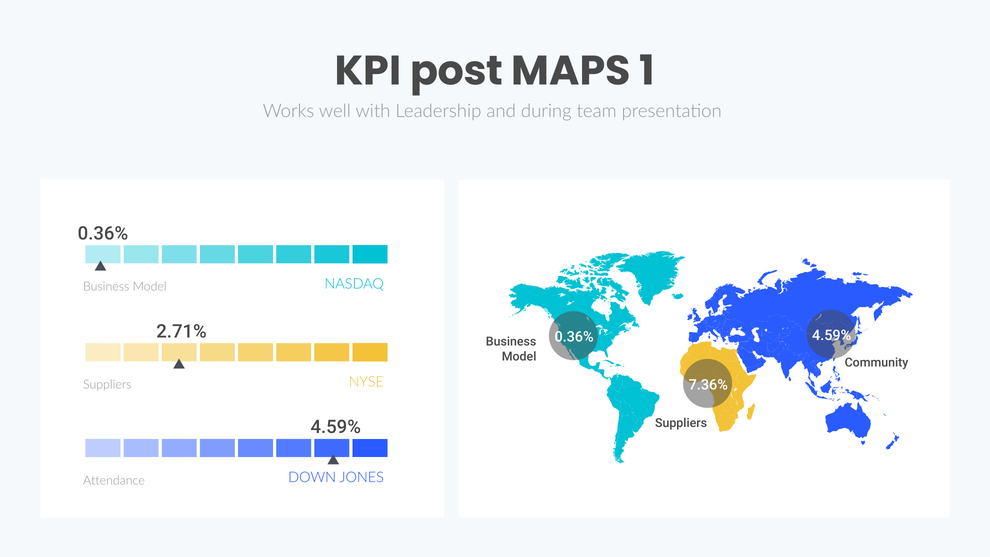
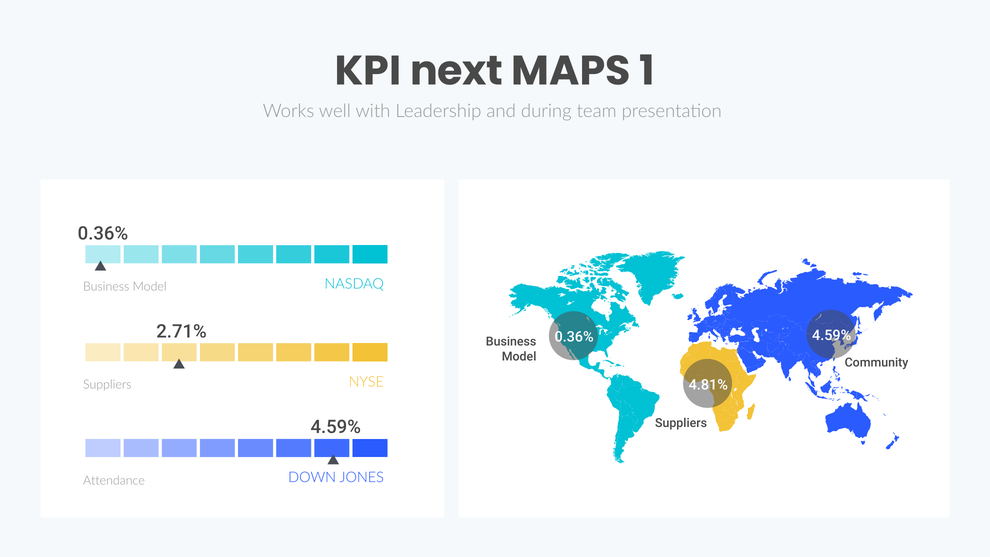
post: post -> next (457, 71)
7.36%: 7.36% -> 4.81% (708, 385)
